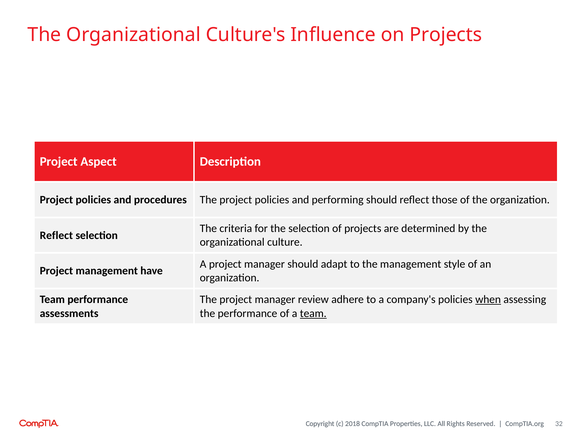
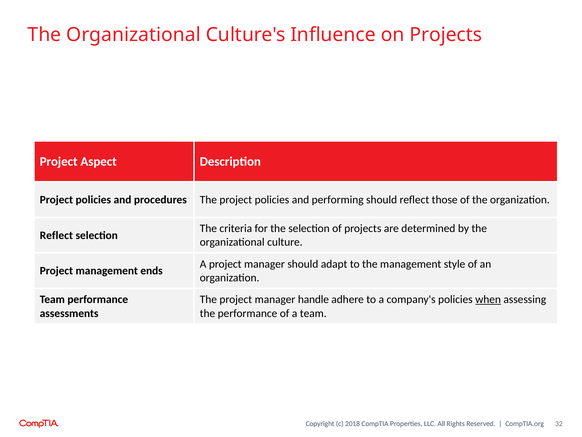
have: have -> ends (152, 271)
review: review -> handle (313, 299)
team underline: present -> none (313, 313)
